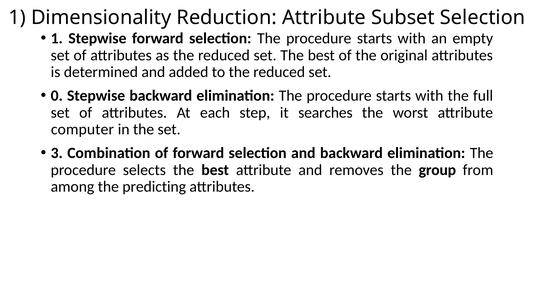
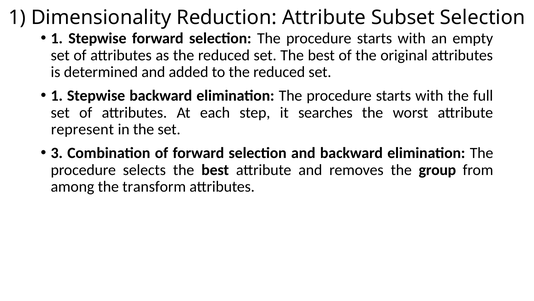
0: 0 -> 1 (57, 96)
computer: computer -> represent (82, 129)
predicting: predicting -> transform (154, 186)
